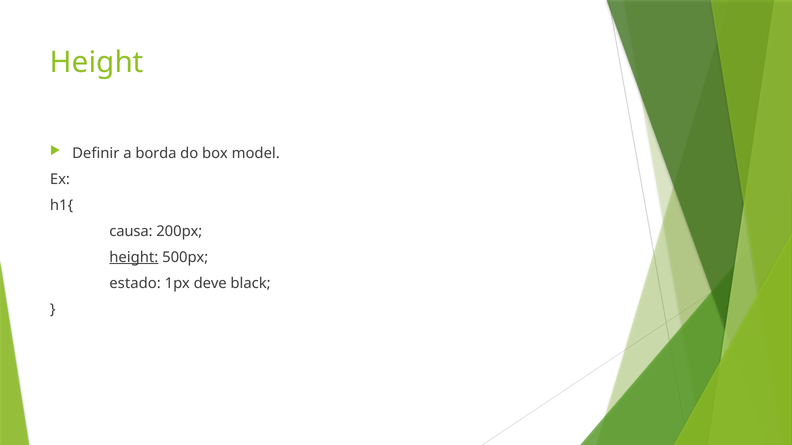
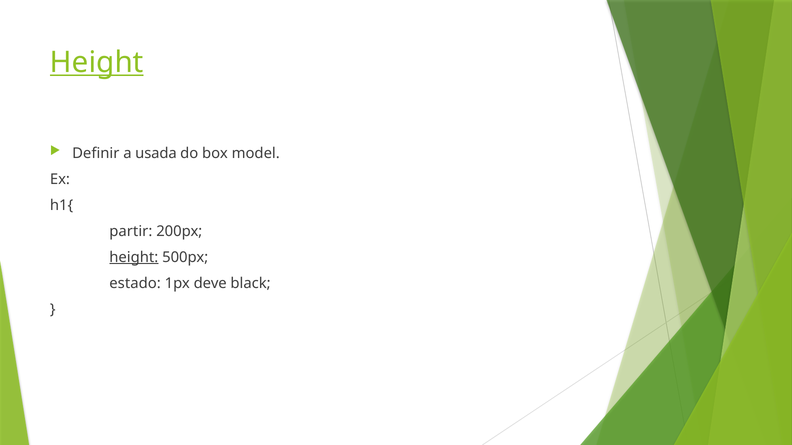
Height underline: none -> present (97, 62)
borda: borda -> usada (156, 153)
causa: causa -> partir (131, 232)
